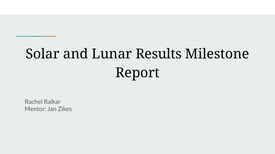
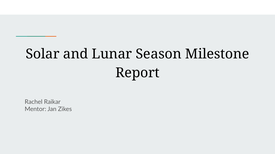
Results: Results -> Season (159, 54)
